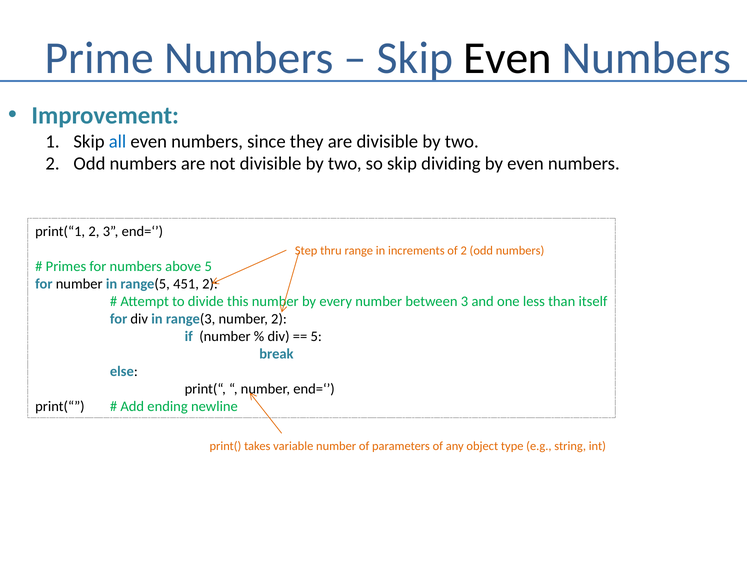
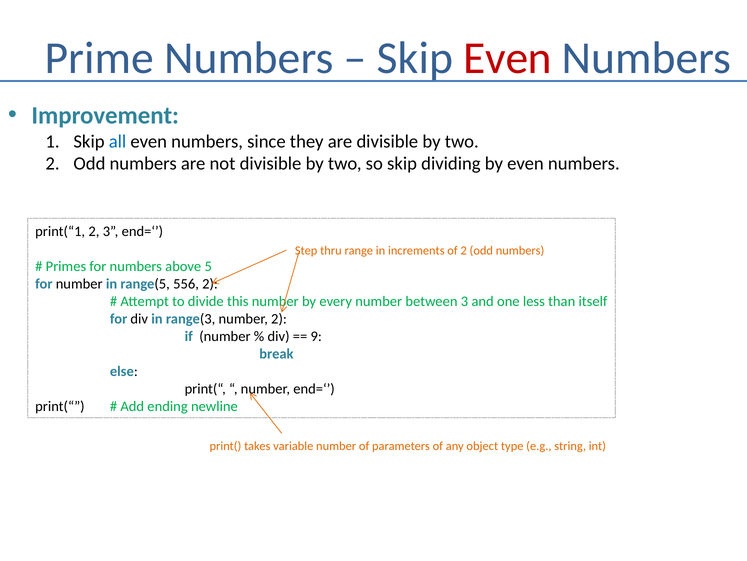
Even colour: black -> red (508, 58)
451: 451 -> 556 (186, 284)
5: 5 -> 9 (316, 336)
